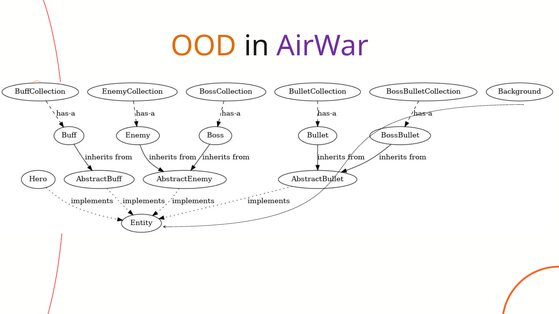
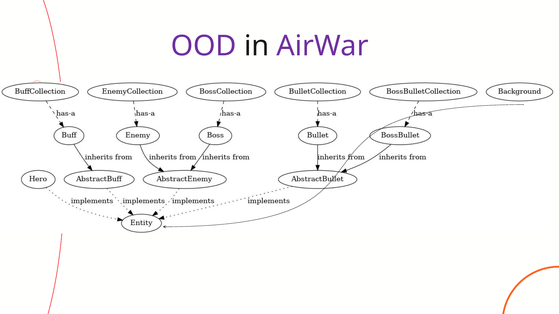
OOD colour: orange -> purple (204, 46)
